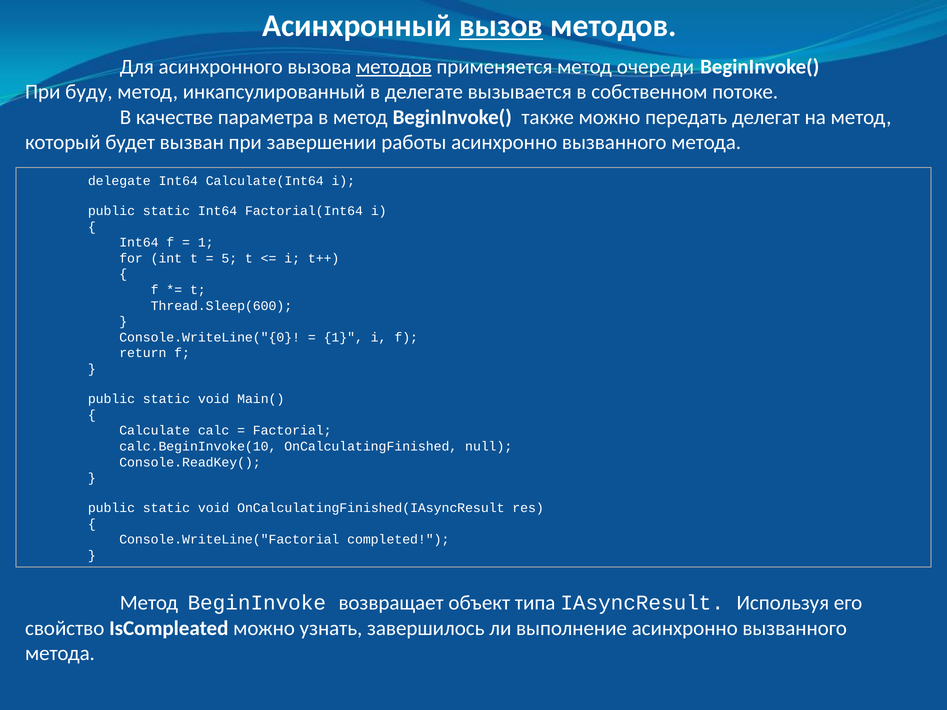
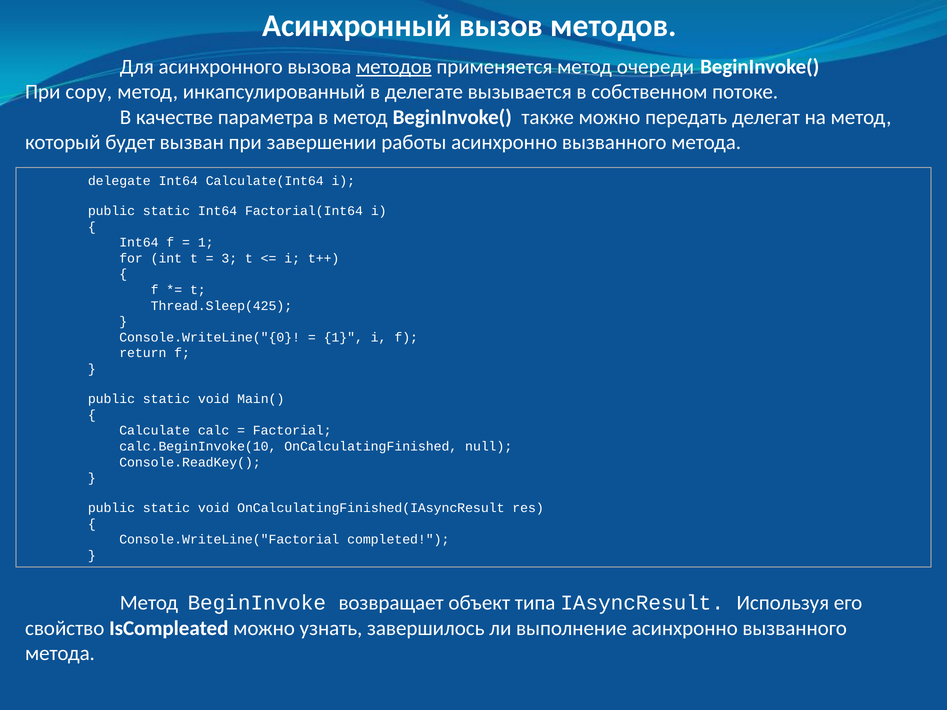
вызов underline: present -> none (501, 26)
буду: буду -> copy (89, 92)
5: 5 -> 3 (229, 258)
Thread.Sleep(600: Thread.Sleep(600 -> Thread.Sleep(425 (221, 306)
